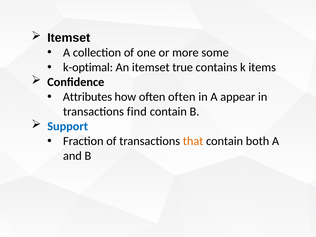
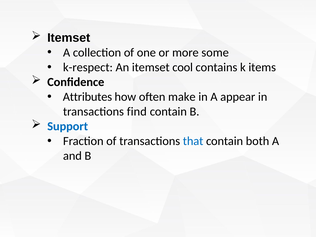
k-optimal: k-optimal -> k-respect (88, 67)
true: true -> cool (183, 67)
often often: often -> make (182, 97)
that colour: orange -> blue (193, 141)
